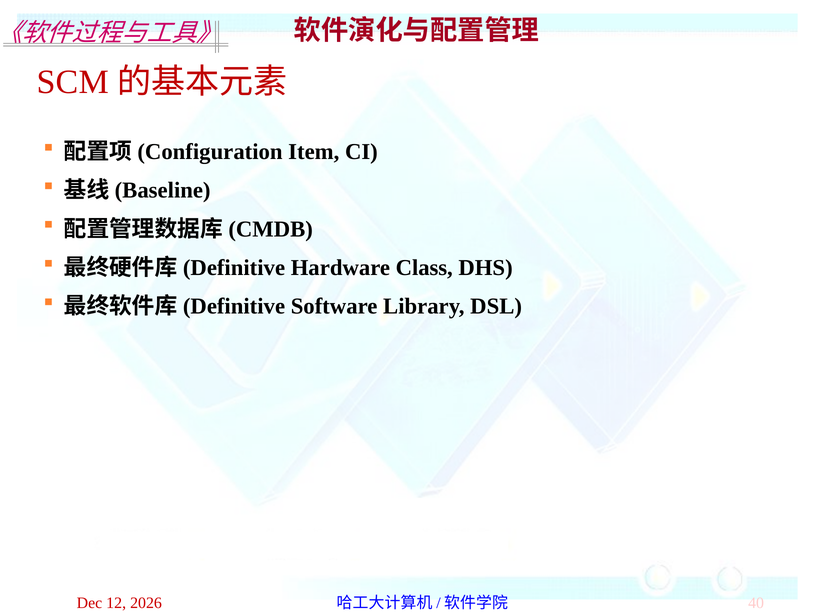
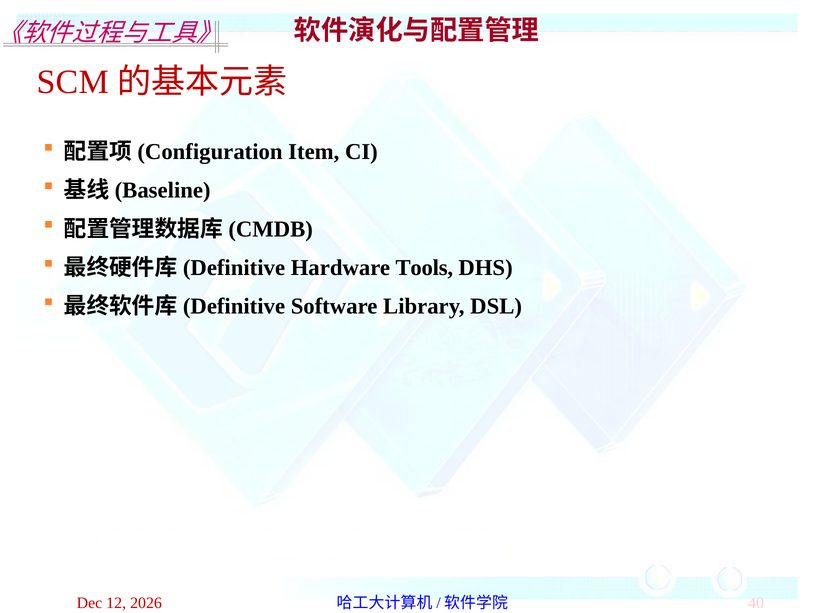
Class: Class -> Tools (424, 268)
